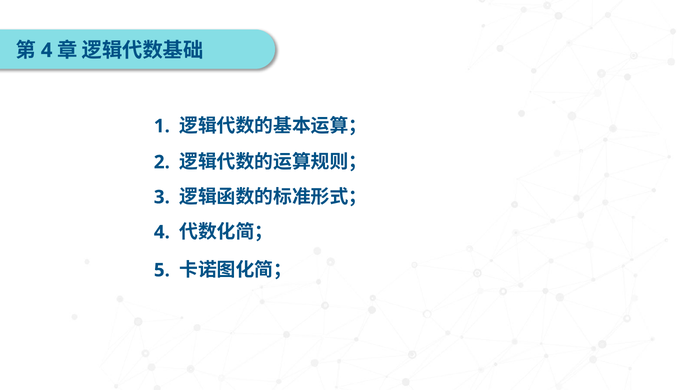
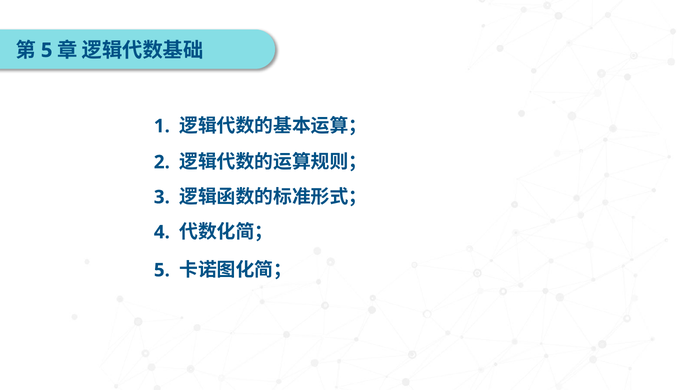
4: 4 -> 5 (47, 50)
